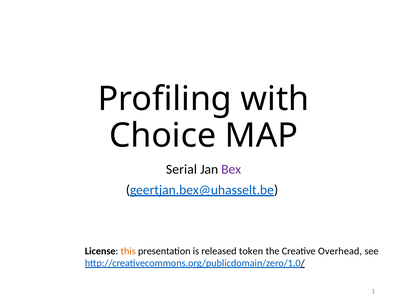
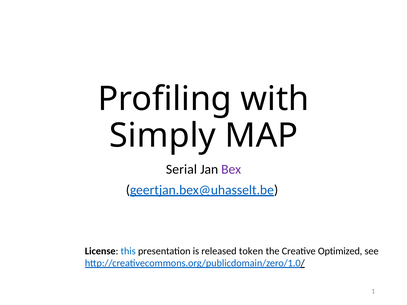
Choice: Choice -> Simply (163, 136)
this colour: orange -> blue (128, 251)
Overhead: Overhead -> Optimized (340, 251)
